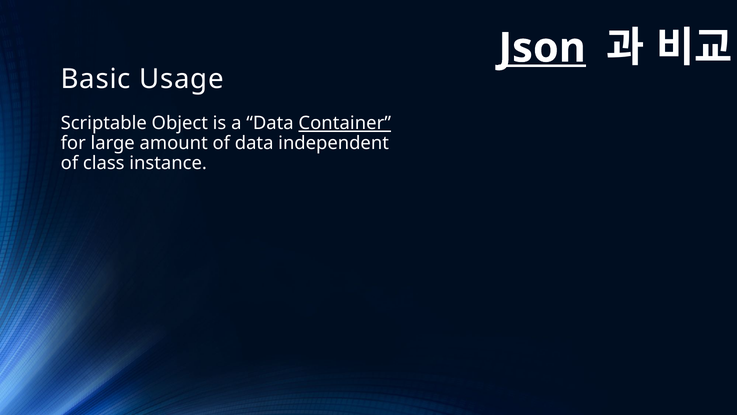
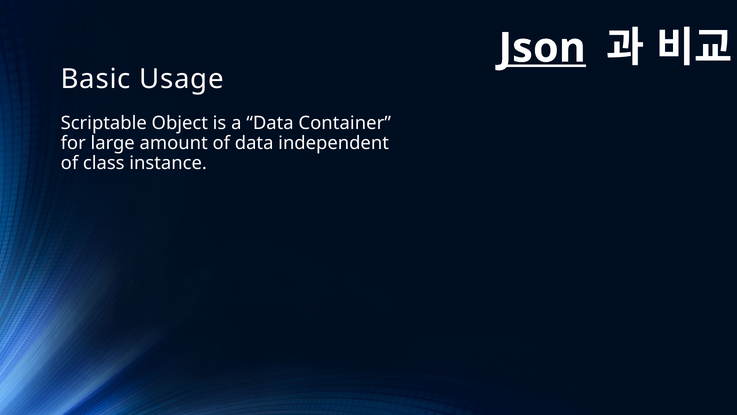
Container underline: present -> none (345, 123)
